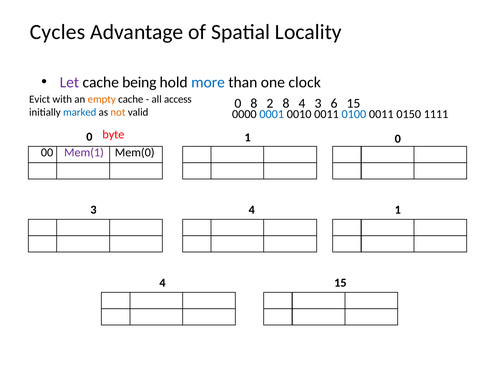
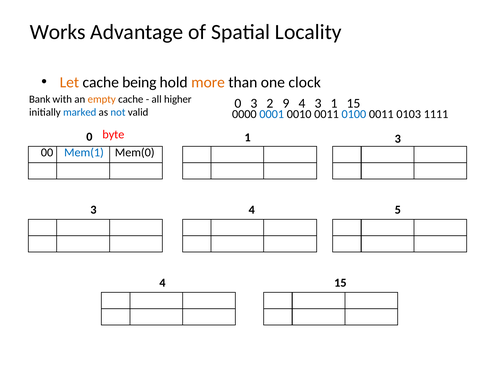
Cycles: Cycles -> Works (58, 32)
Let colour: purple -> orange (69, 82)
more colour: blue -> orange (208, 82)
Evict: Evict -> Bank (40, 99)
access: access -> higher (178, 99)
0 8: 8 -> 3 (254, 103)
2 8: 8 -> 9 (286, 103)
3 6: 6 -> 1 (334, 103)
not colour: orange -> blue (118, 112)
0150: 0150 -> 0103 (409, 114)
1 0: 0 -> 3 (398, 139)
Mem(1 colour: purple -> blue (84, 153)
4 1: 1 -> 5 (398, 210)
